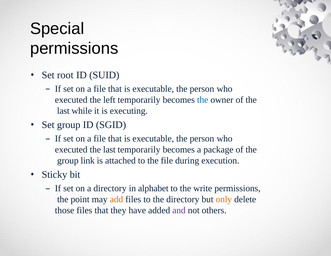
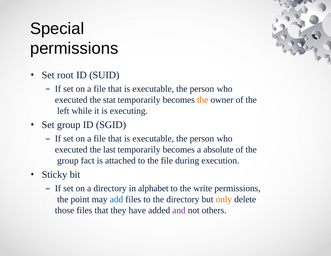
left: left -> stat (109, 100)
the colour: blue -> orange (203, 100)
last: last -> left (63, 111)
package: package -> absolute (218, 149)
link: link -> fact (88, 161)
add colour: orange -> blue (116, 199)
